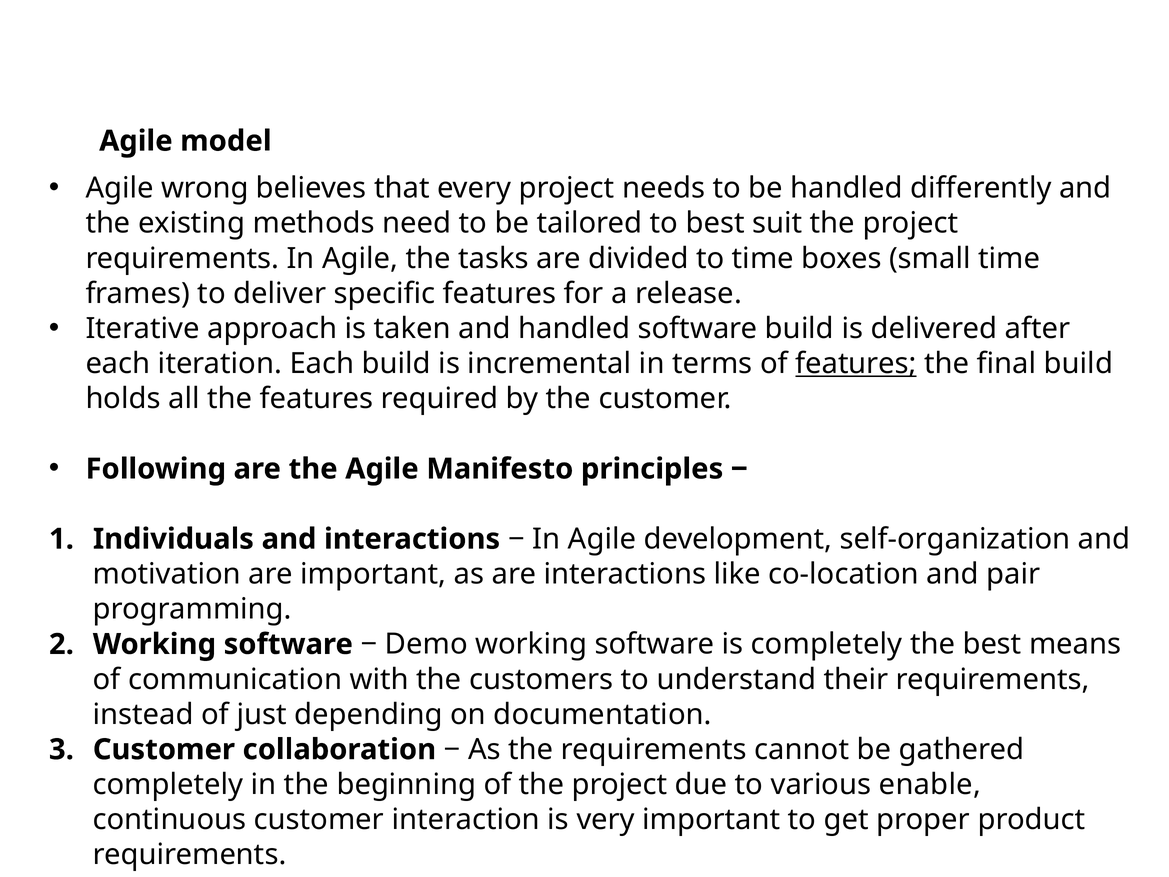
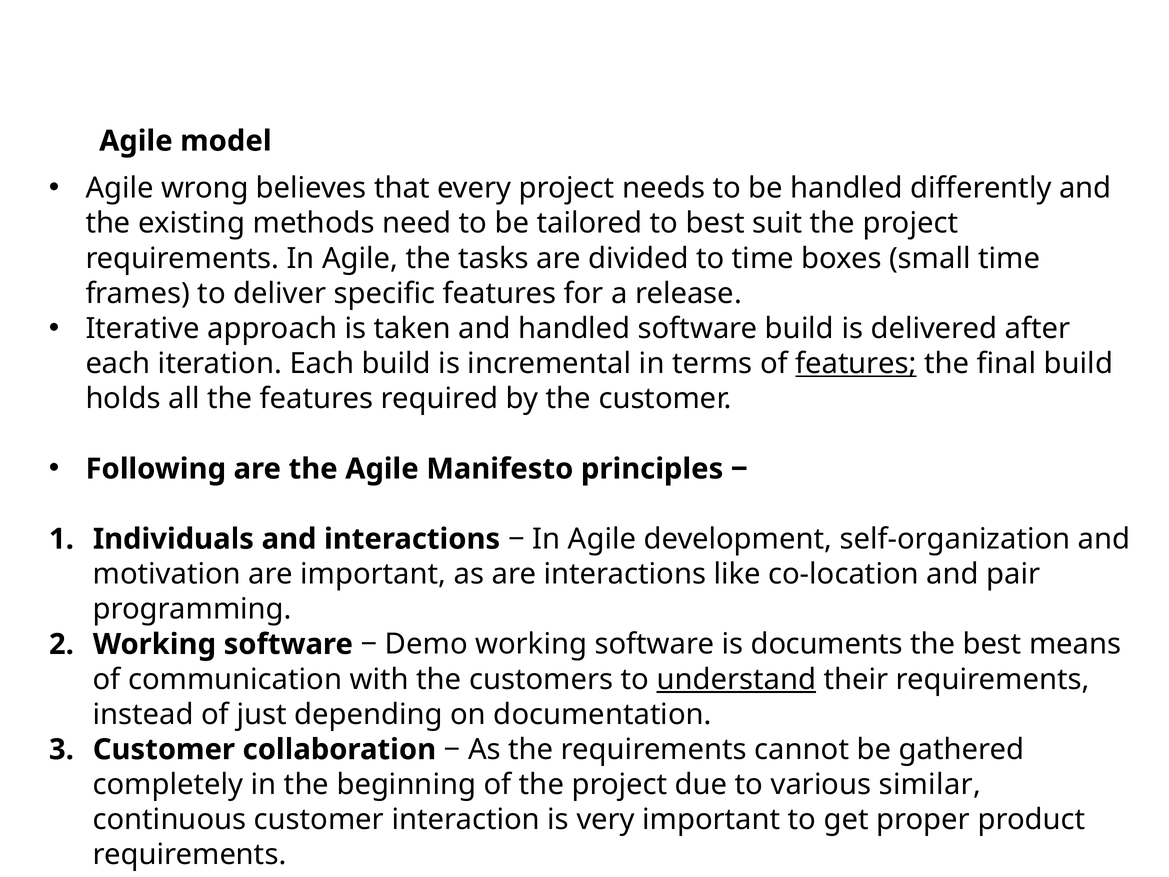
is completely: completely -> documents (827, 644)
understand underline: none -> present (736, 679)
enable: enable -> similar (930, 784)
